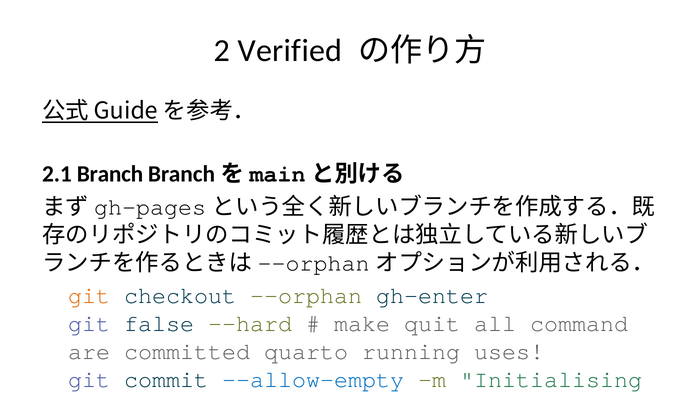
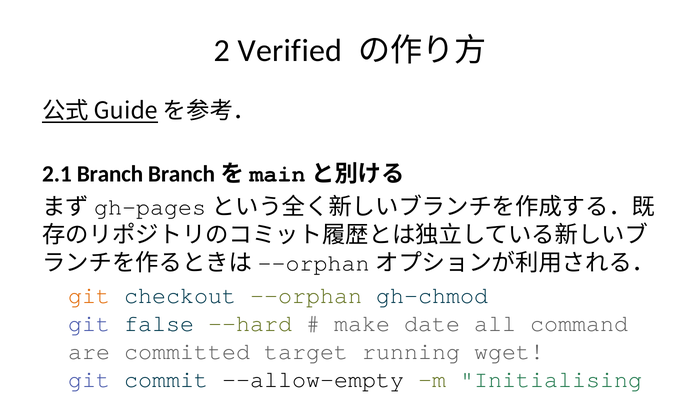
gh-enter: gh-enter -> gh-chmod (432, 295)
quit: quit -> date (432, 323)
committed quarto: quarto -> target (306, 351)
running uses: uses -> wget (509, 351)
--allow-empty colour: blue -> black (313, 379)
